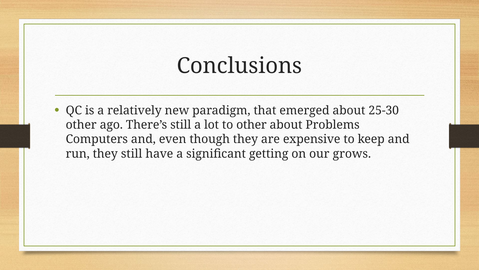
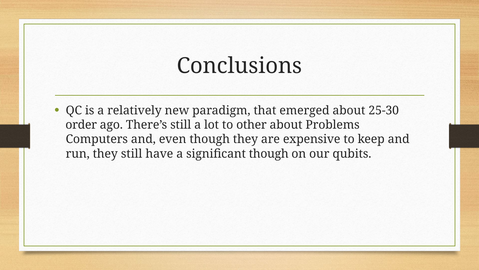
other: other -> order (81, 125)
significant getting: getting -> though (269, 153)
grows: grows -> qubits (352, 153)
